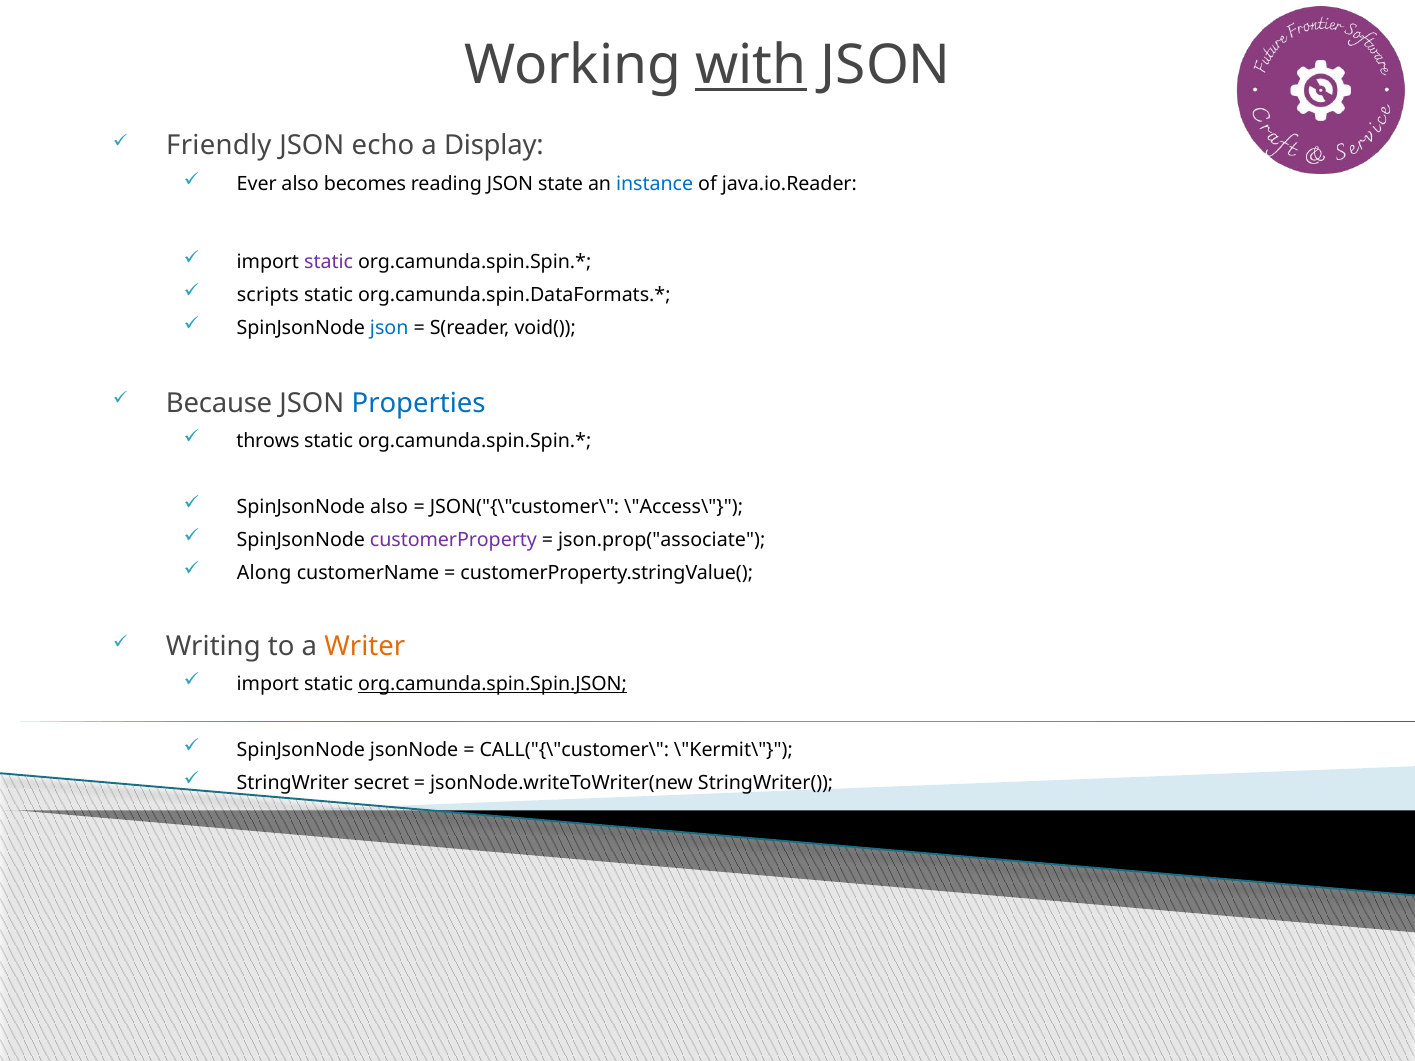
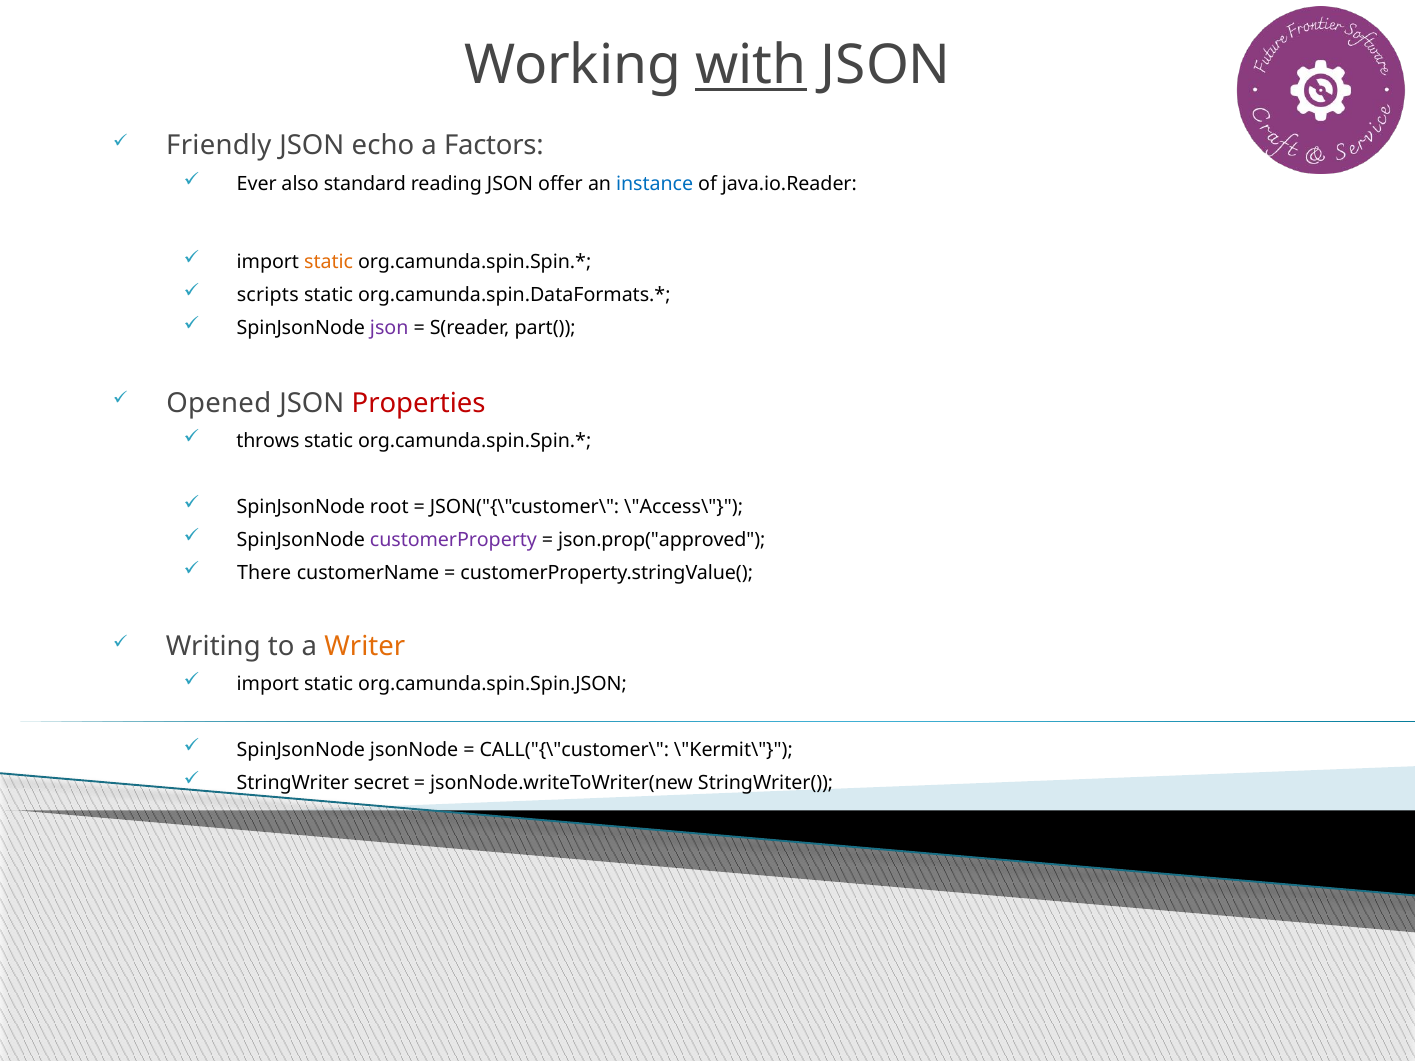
Display: Display -> Factors (494, 146)
becomes: becomes -> standard (365, 184)
state: state -> offer (561, 184)
static colour: purple -> orange (329, 262)
json colour: blue -> purple (389, 328)
void(: void( -> part( (545, 328)
Because: Because -> Opened (219, 403)
Properties colour: blue -> red (419, 403)
SpinJsonNode also: also -> root (389, 507)
json.prop("associate: json.prop("associate -> json.prop("approved (662, 540)
Along: Along -> There (264, 573)
org.camunda.spin.Spin.JSON underline: present -> none (493, 685)
